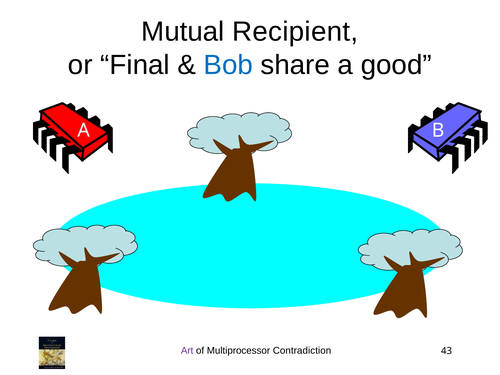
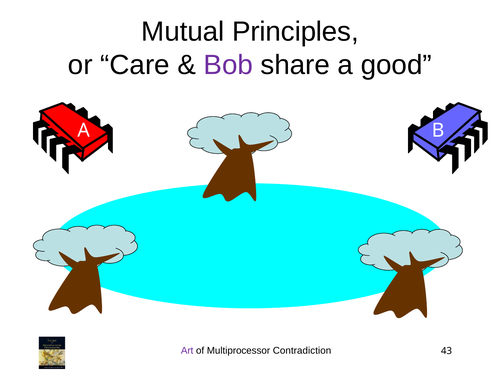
Recipient: Recipient -> Principles (295, 32)
Final: Final -> Care (135, 65)
Bob colour: blue -> purple (228, 65)
